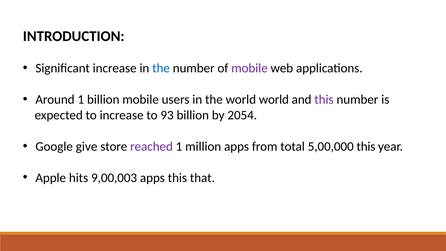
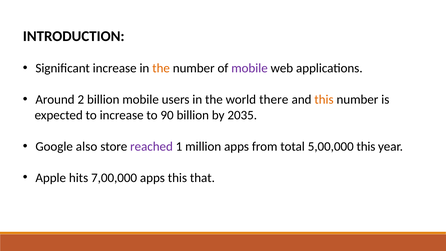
the colour: blue -> orange (161, 68)
Around 1: 1 -> 2 (81, 100)
world world: world -> there (274, 100)
this colour: purple -> orange (324, 100)
93: 93 -> 90 (167, 115)
2054: 2054 -> 2035 (242, 115)
give: give -> also (87, 146)
9,00,003: 9,00,003 -> 7,00,000 (114, 178)
